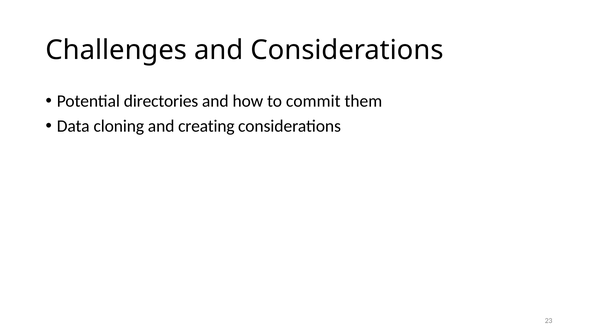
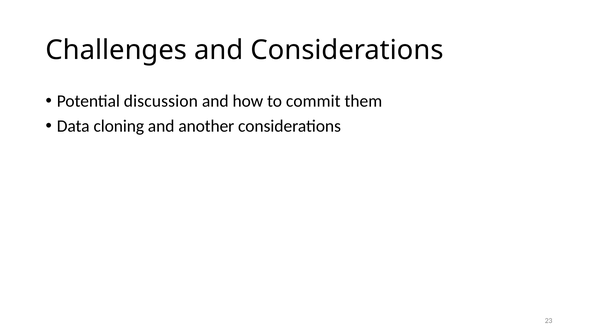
directories: directories -> discussion (161, 101)
creating: creating -> another (206, 126)
